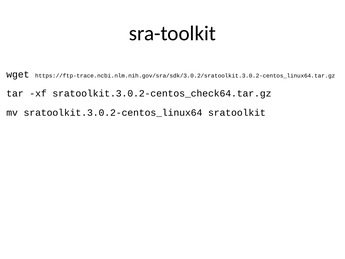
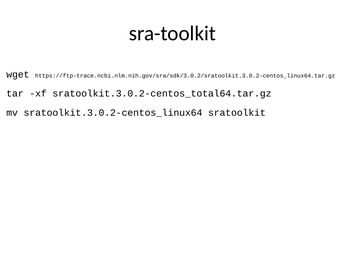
sratoolkit.3.0.2-centos_check64.tar.gz: sratoolkit.3.0.2-centos_check64.tar.gz -> sratoolkit.3.0.2-centos_total64.tar.gz (162, 93)
